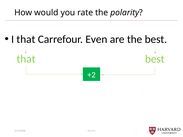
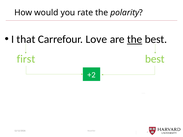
Even: Even -> Love (96, 39)
the underline: none -> present (135, 39)
that: that -> first (26, 59)
